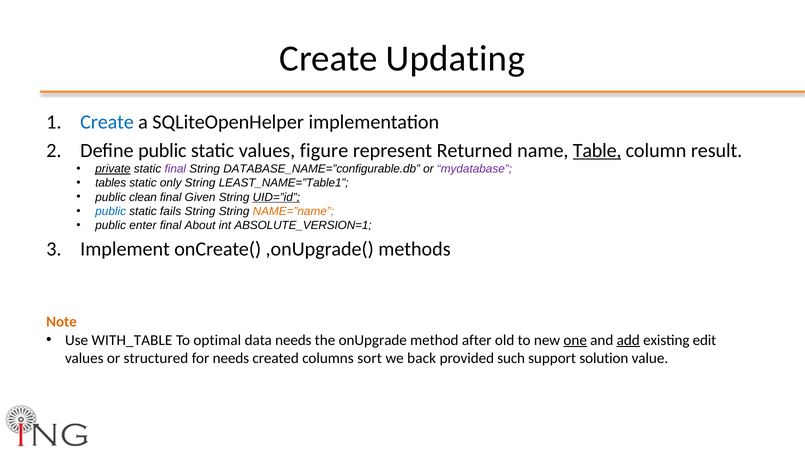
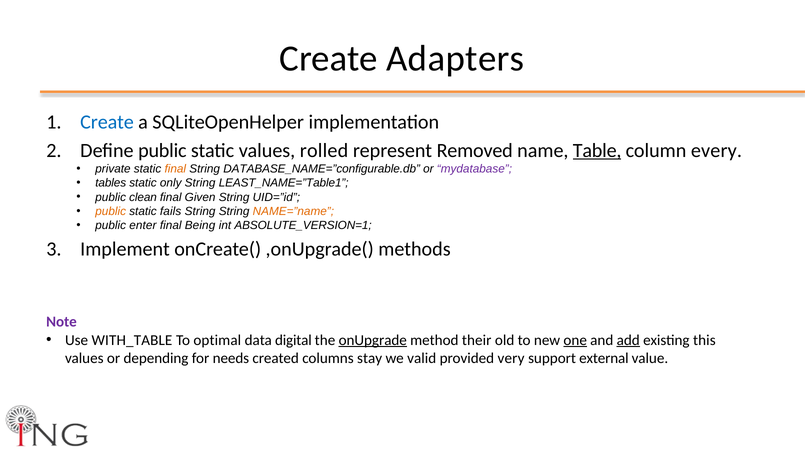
Updating: Updating -> Adapters (455, 58)
figure: figure -> rolled (324, 150)
Returned: Returned -> Removed (475, 150)
result: result -> every (716, 150)
private underline: present -> none (113, 169)
final colour: purple -> orange (175, 169)
UID=”id underline: present -> none (276, 197)
public colour: blue -> orange (111, 211)
About: About -> Being (200, 225)
Note colour: orange -> purple (61, 322)
data needs: needs -> digital (293, 340)
onUpgrade underline: none -> present (373, 340)
after: after -> their (477, 340)
edit: edit -> this (704, 340)
structured: structured -> depending (156, 358)
sort: sort -> stay (370, 358)
back: back -> valid (422, 358)
such: such -> very (511, 358)
solution: solution -> external (604, 358)
